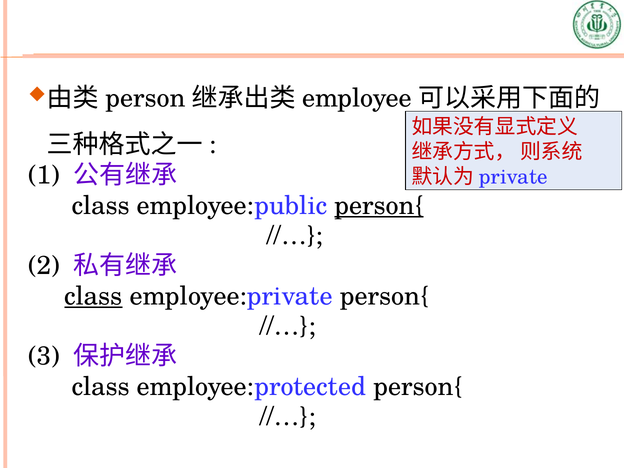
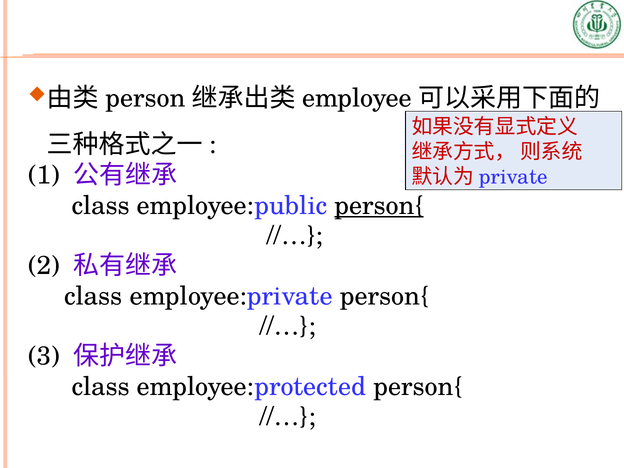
class underline: present -> none (93, 296)
